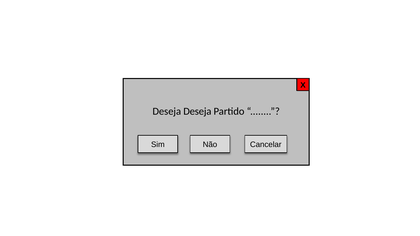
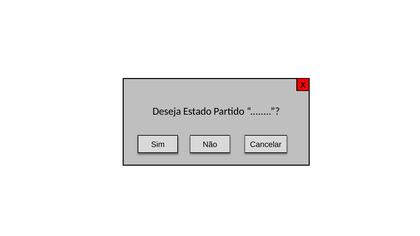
Deseja Deseja: Deseja -> Estado (197, 112)
